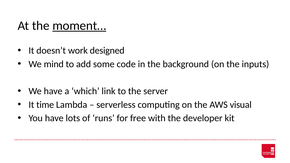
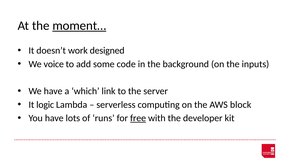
mind: mind -> voice (54, 64)
time: time -> logic (45, 105)
visual: visual -> block (241, 105)
free underline: none -> present (138, 118)
